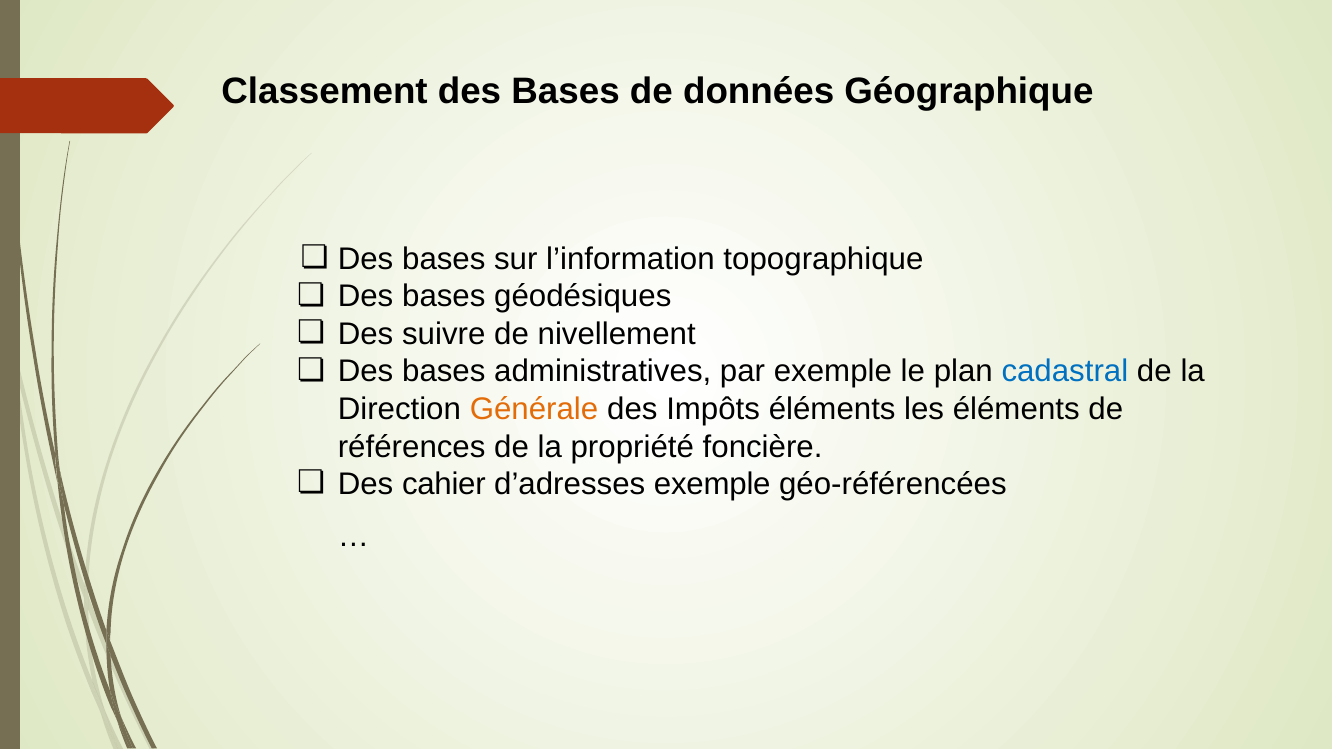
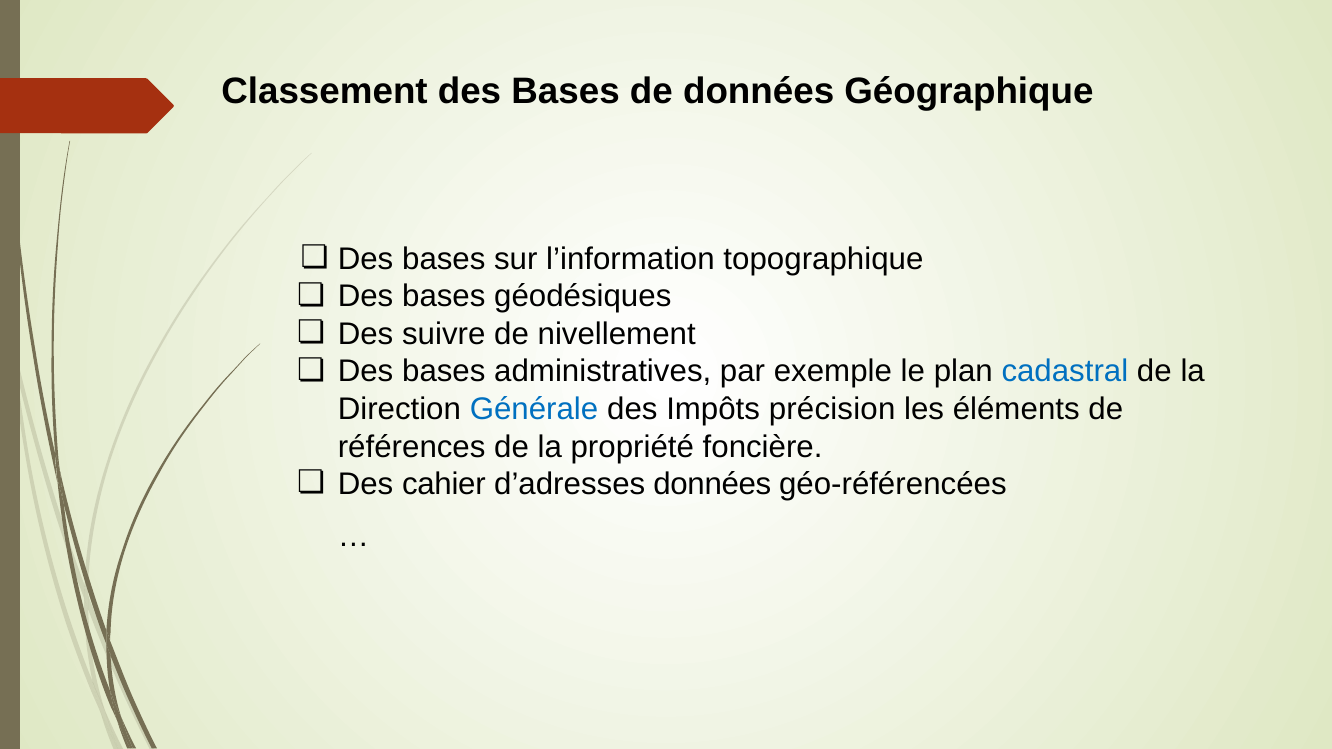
Générale colour: orange -> blue (534, 409)
Impôts éléments: éléments -> précision (832, 409)
d’adresses exemple: exemple -> données (712, 484)
